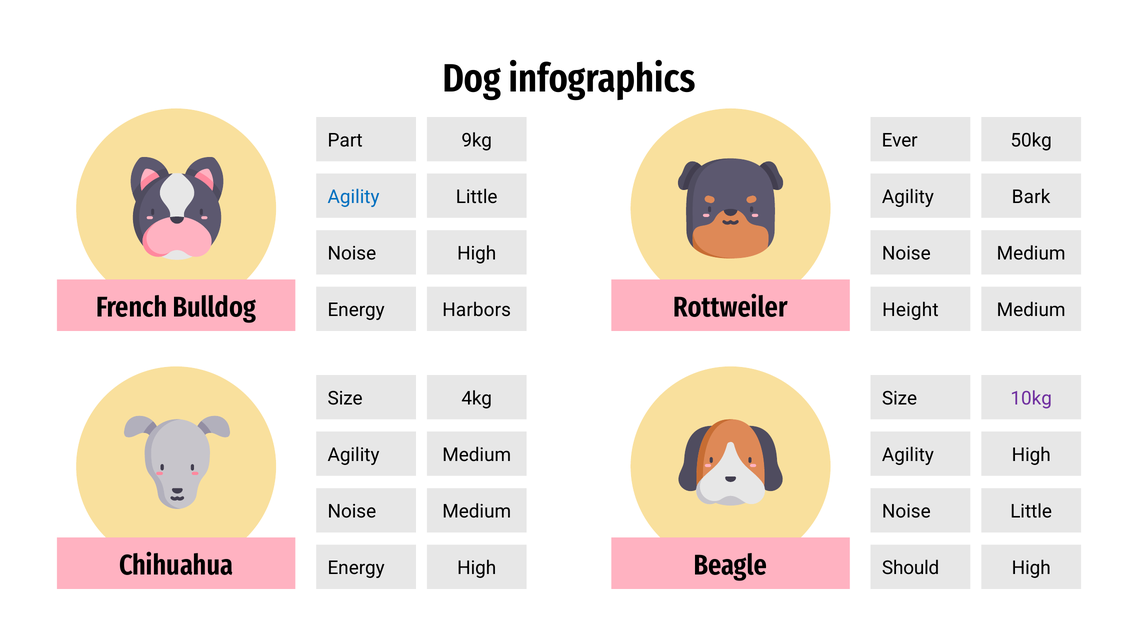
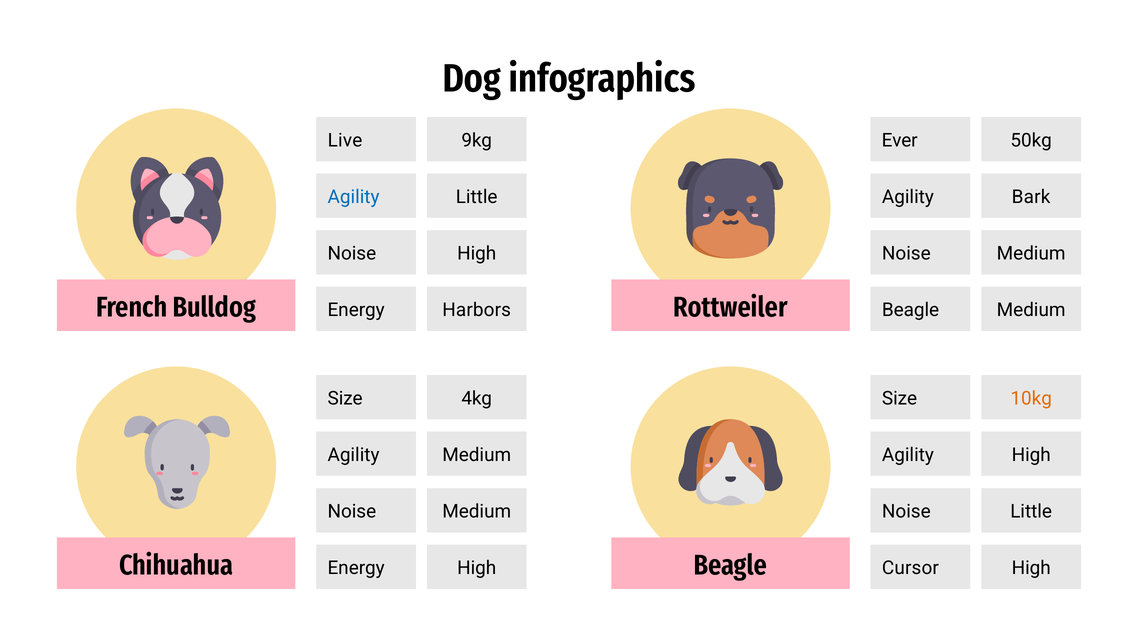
Part: Part -> Live (345, 141)
Height: Height -> Beagle (911, 310)
10kg colour: purple -> orange (1031, 399)
Should: Should -> Cursor (910, 568)
